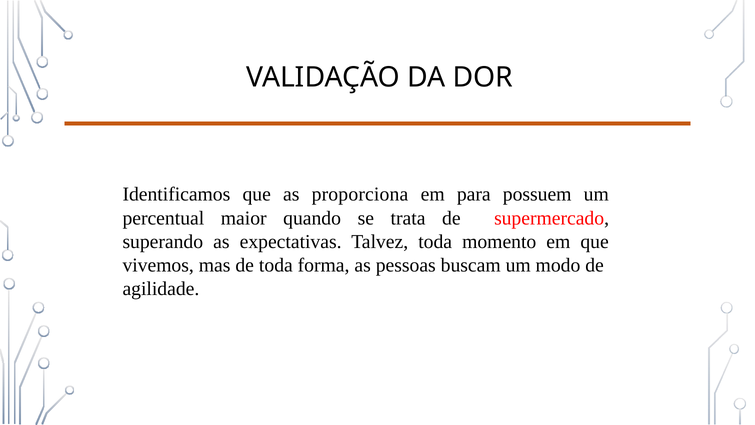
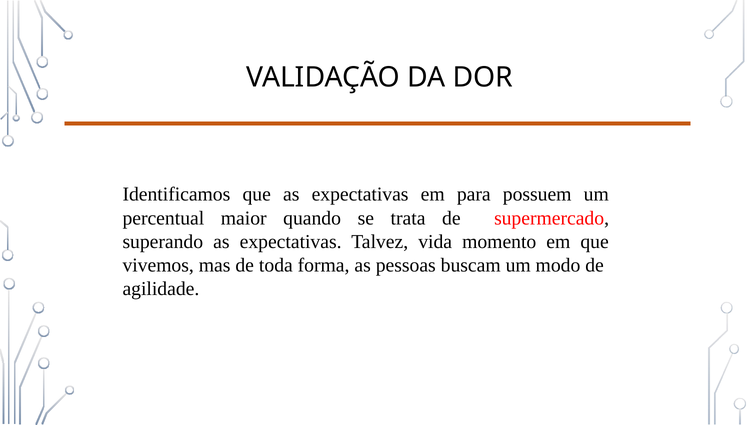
que as proporciona: proporciona -> expectativas (360, 194)
Talvez toda: toda -> vida (435, 241)
